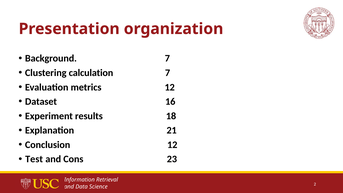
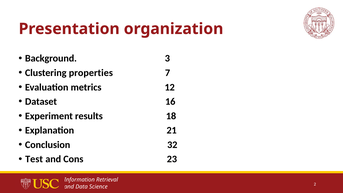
Background 7: 7 -> 3 (167, 58)
calculation: calculation -> properties (91, 73)
Conclusion 12: 12 -> 32 (172, 145)
